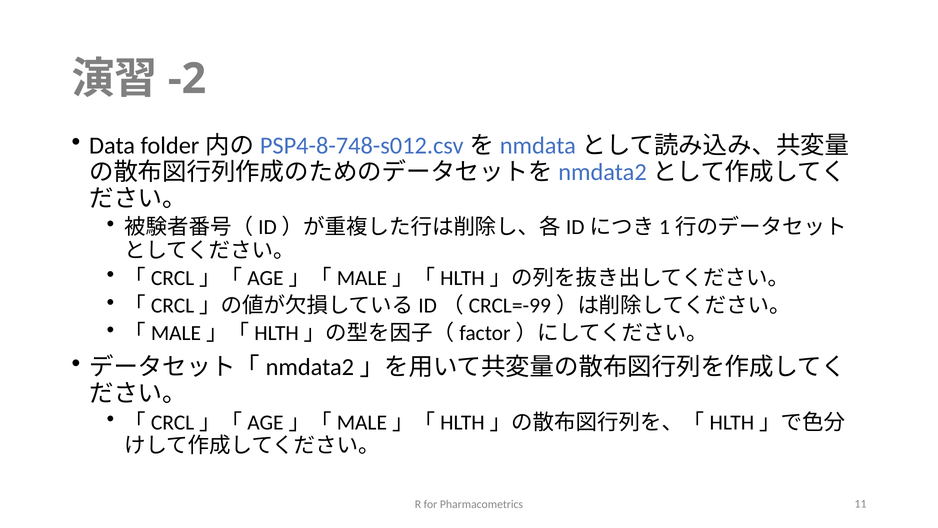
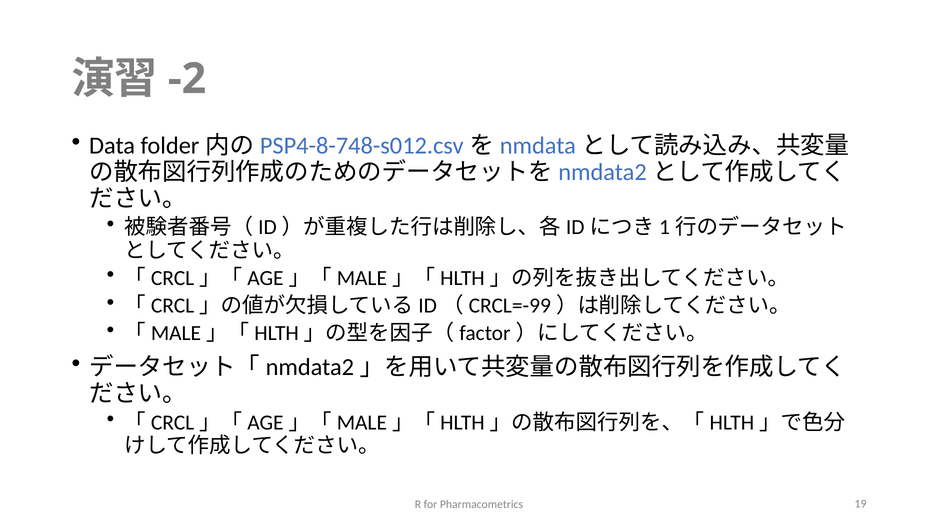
11: 11 -> 19 (861, 504)
